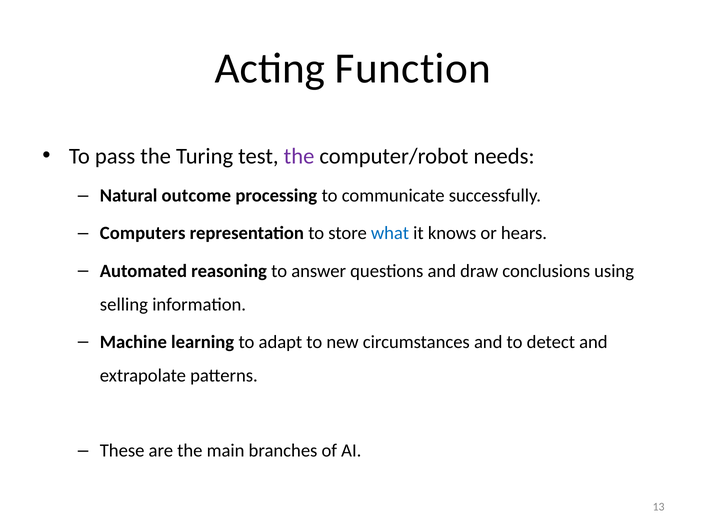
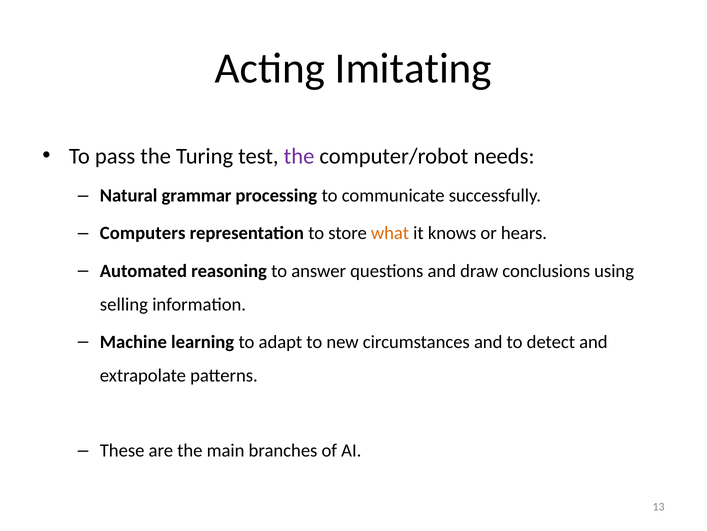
Function: Function -> Imitating (413, 68)
outcome: outcome -> grammar (197, 195)
what colour: blue -> orange (390, 233)
